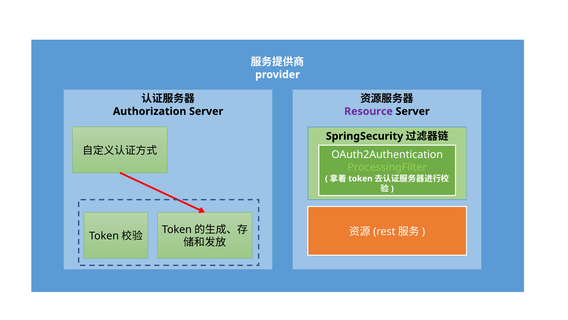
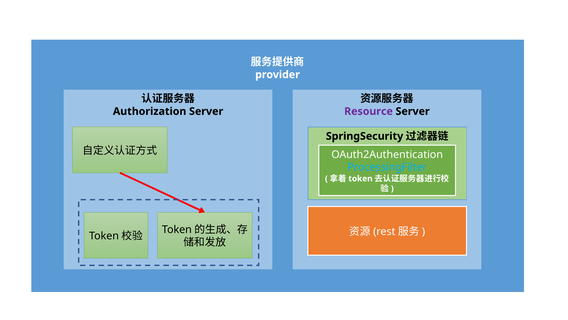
ProcessingFilter colour: light green -> light blue (387, 167)
